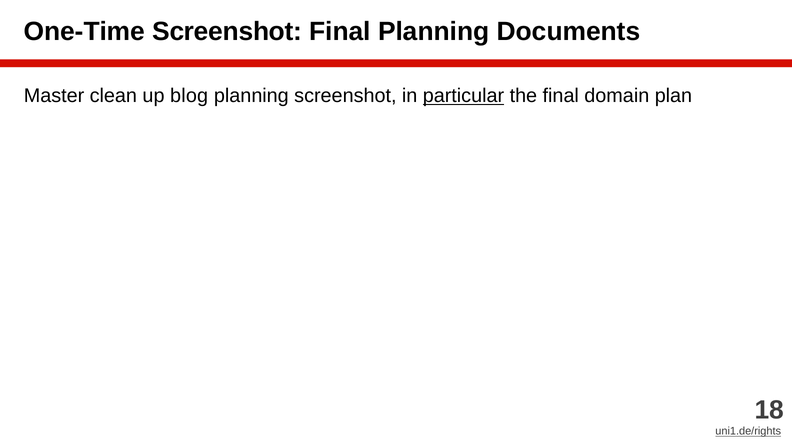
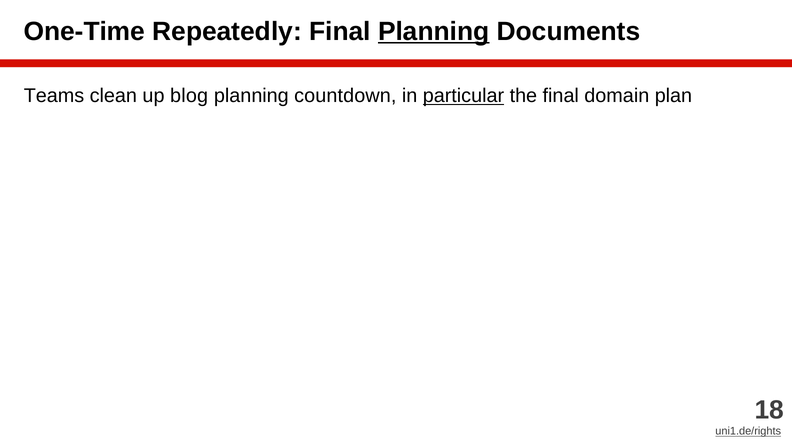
One-Time Screenshot: Screenshot -> Repeatedly (227, 32)
Planning underline: none -> present (434, 32)
Master: Master -> Teams (54, 96)
planning screenshot: screenshot -> countdown (345, 96)
